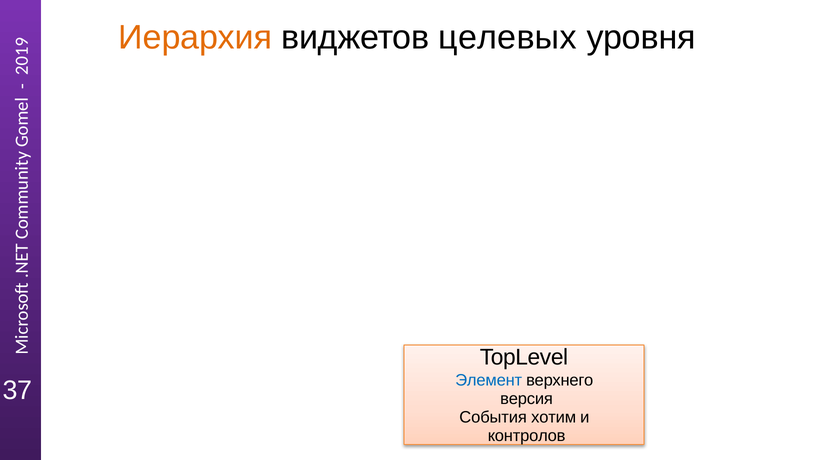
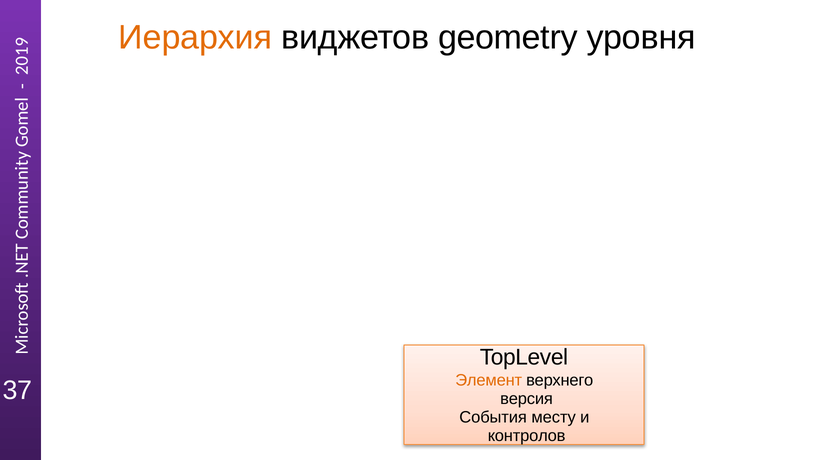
целевых: целевых -> geometry (508, 38)
Элемент colour: blue -> orange (489, 381)
хотим: хотим -> месту (554, 418)
